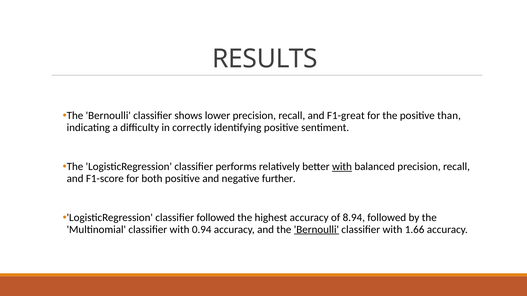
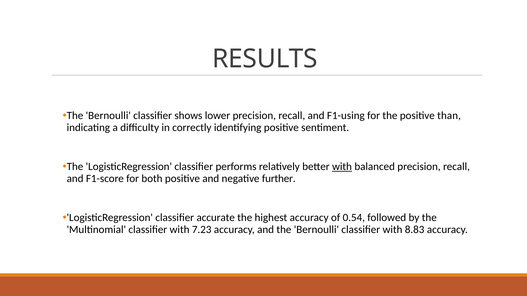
F1-great: F1-great -> F1-using (346, 116)
classifier followed: followed -> accurate (216, 218)
8.94: 8.94 -> 0.54 (354, 218)
0.94: 0.94 -> 7.23 (202, 230)
Bernoulli underline: present -> none (316, 230)
1.66: 1.66 -> 8.83 (415, 230)
